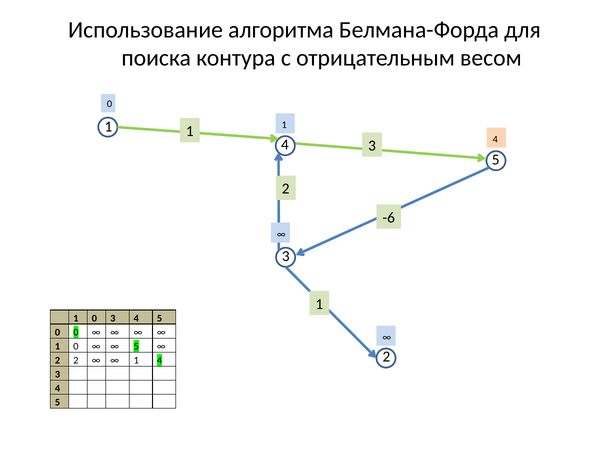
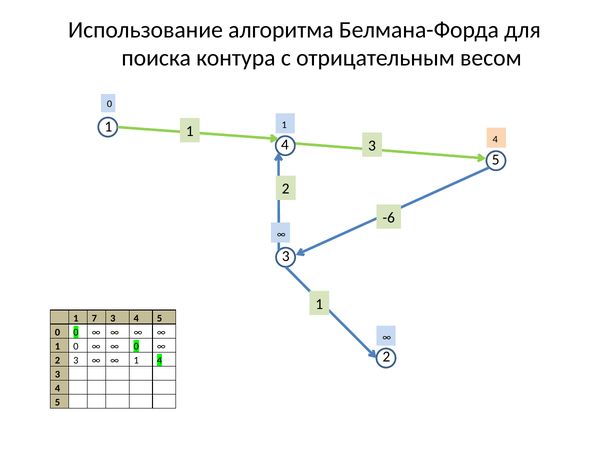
0: 0 -> 7 (94, 318)
5: 5 -> 0 (136, 346)
2 2: 2 -> 3 (76, 360)
